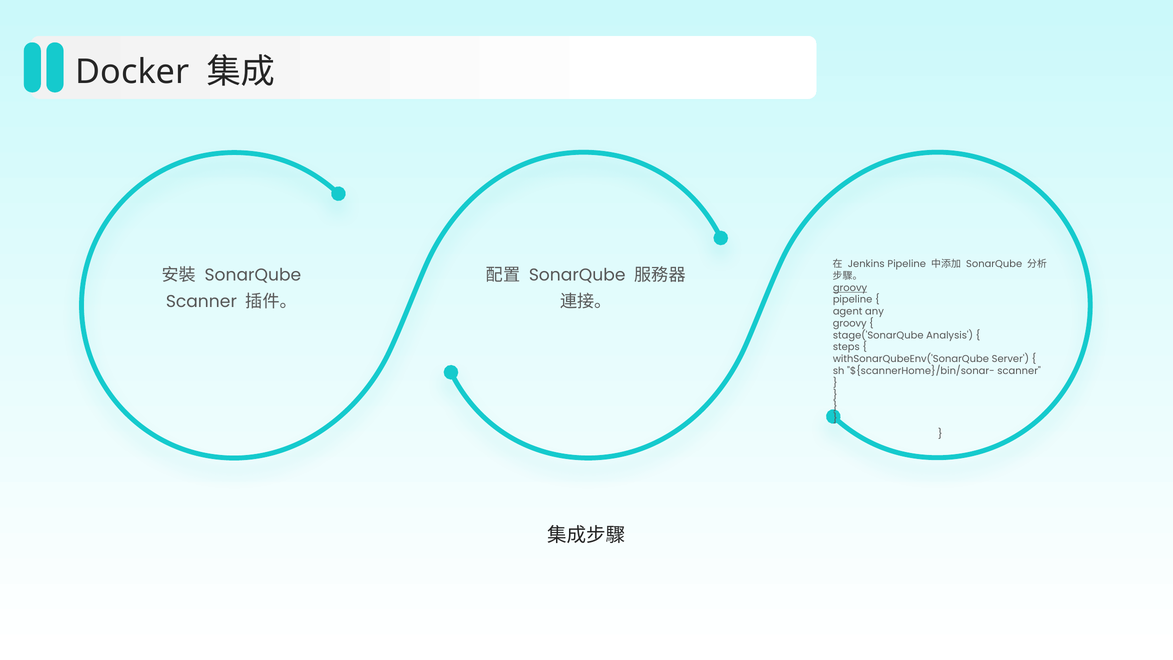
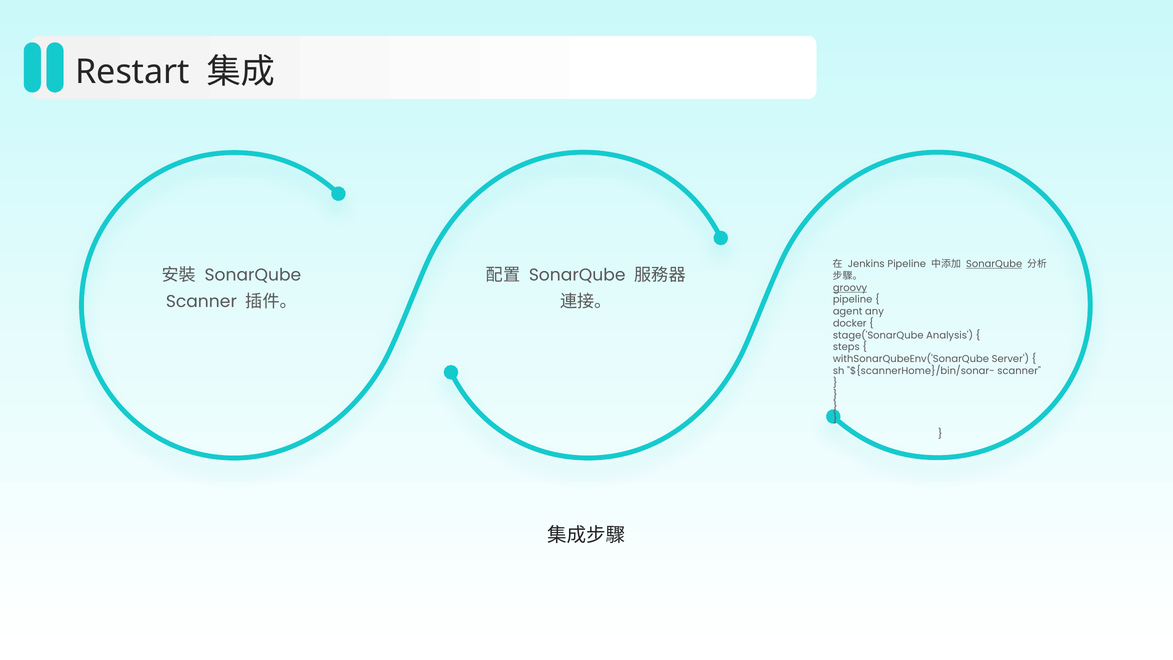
Docker: Docker -> Restart (132, 72)
SonarQube underline: none -> present (994, 264)
groovy: groovy -> docker (850, 323)
